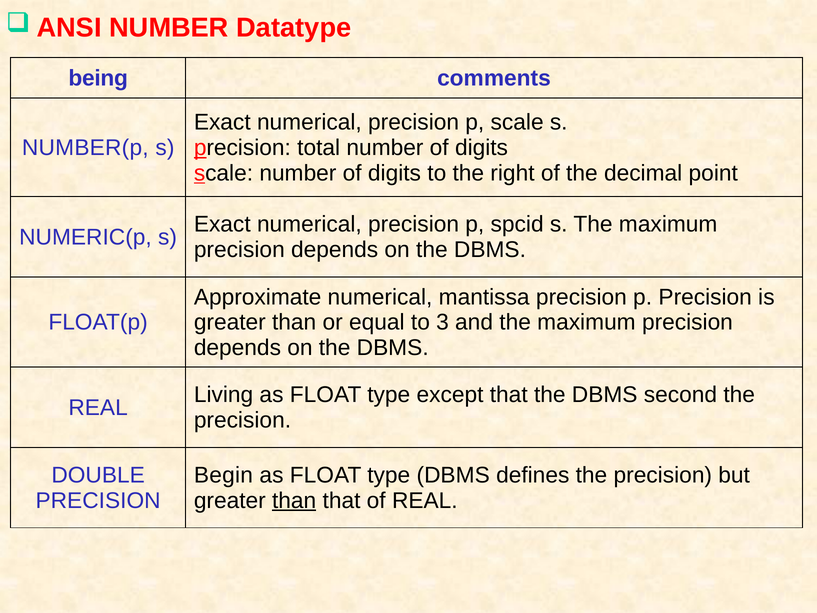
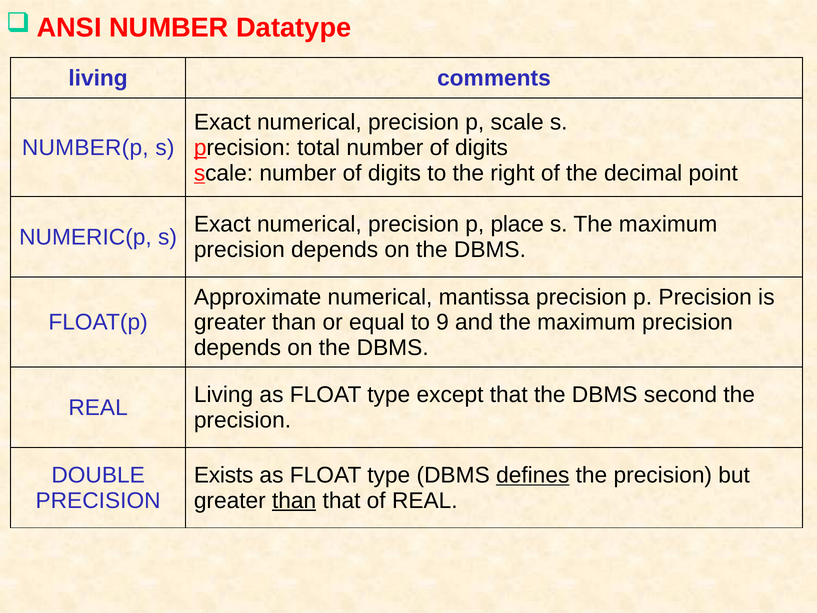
being: being -> living (98, 78)
spcid: spcid -> place (517, 224)
3: 3 -> 9 (443, 322)
Begin: Begin -> Exists (224, 475)
defines underline: none -> present (533, 475)
